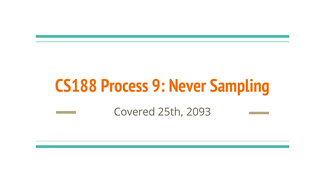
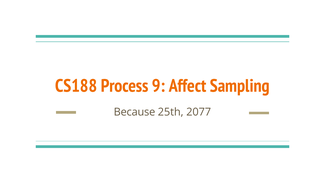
Never: Never -> Affect (188, 86)
Covered: Covered -> Because (134, 112)
2093: 2093 -> 2077 (199, 112)
